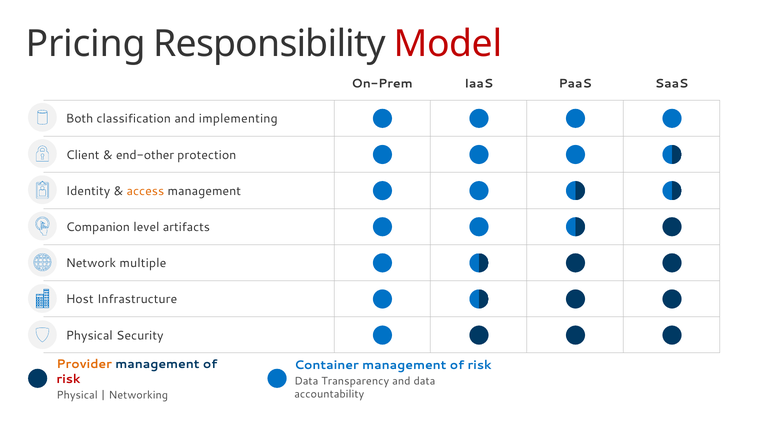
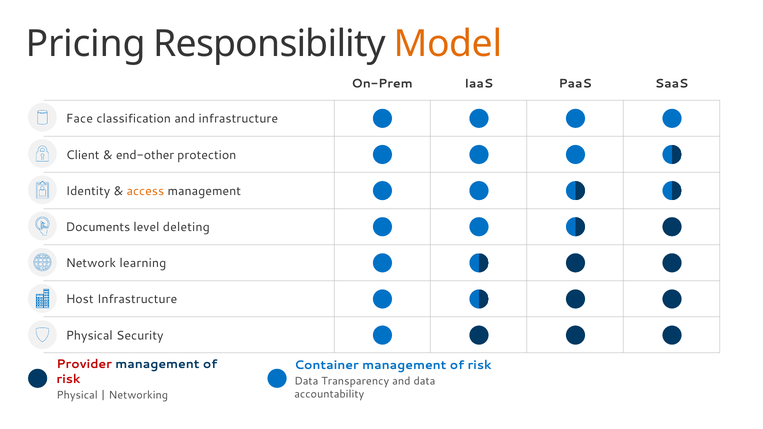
Model colour: red -> orange (448, 44)
Both: Both -> Face (79, 119)
and implementing: implementing -> infrastructure (238, 119)
Companion: Companion -> Documents (98, 227)
artifacts: artifacts -> deleting (186, 227)
multiple: multiple -> learning (143, 263)
Provider colour: orange -> red (84, 364)
